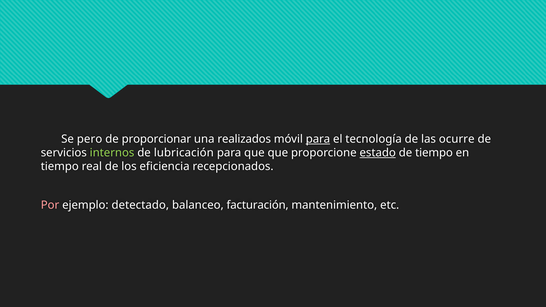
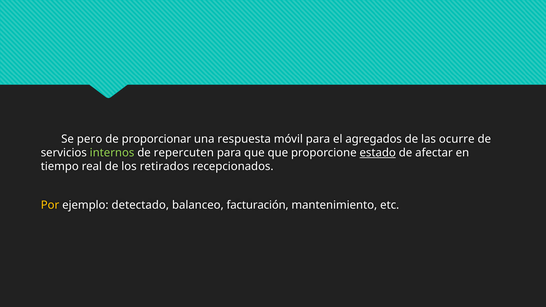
realizados: realizados -> respuesta (244, 139)
para underline: present -> none (318, 139)
tecnología: tecnología -> agregados (374, 139)
lubricación: lubricación -> repercuten (184, 153)
de tiempo: tiempo -> afectar (434, 153)
eficiencia: eficiencia -> retirados (165, 166)
Por colour: pink -> yellow (50, 205)
